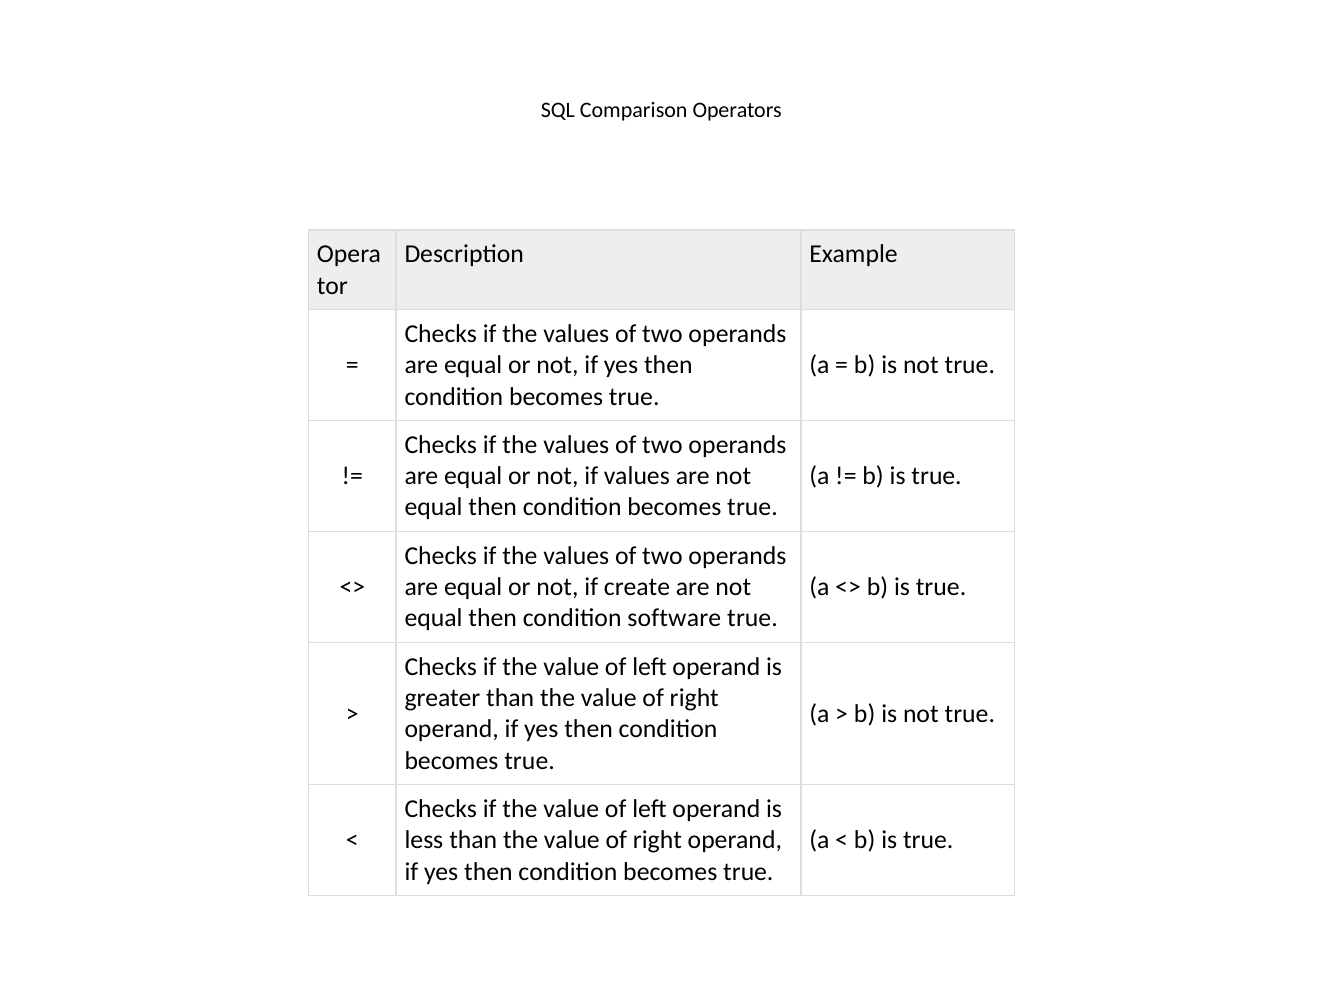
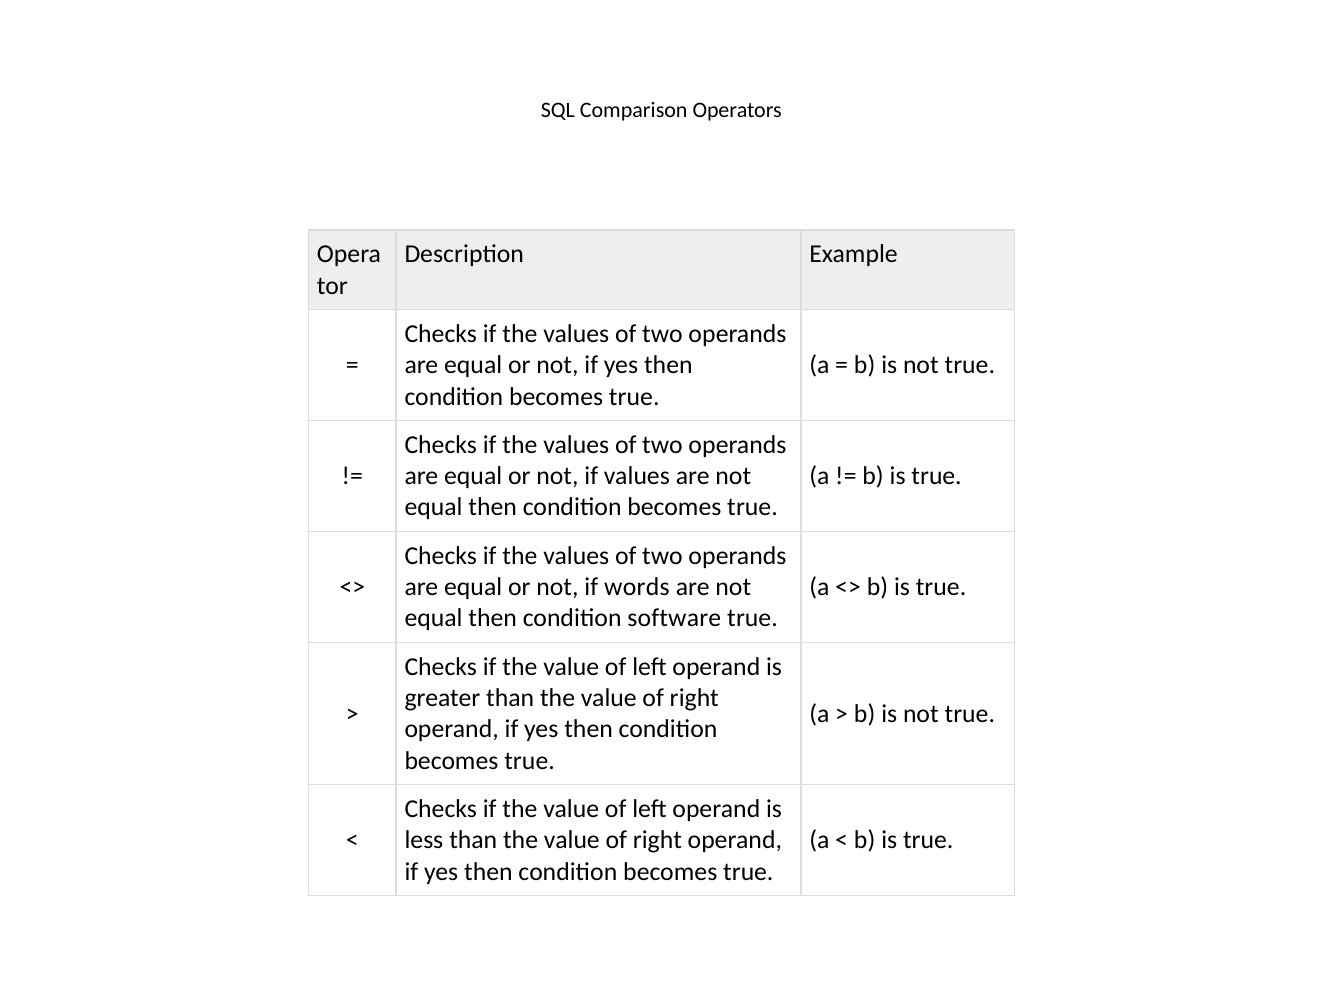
create: create -> words (637, 587)
